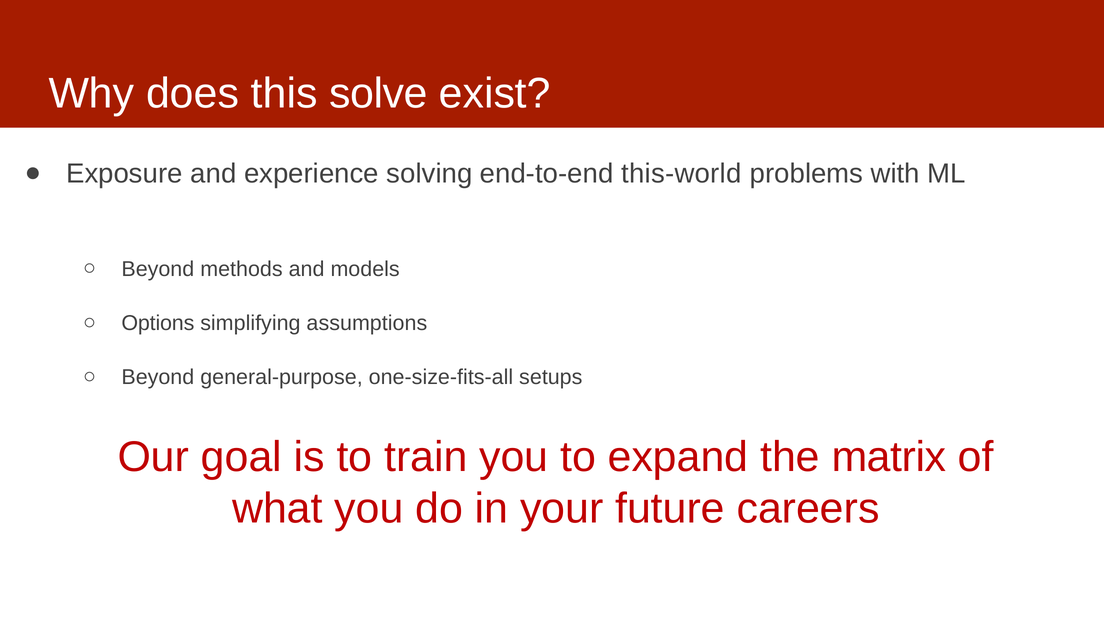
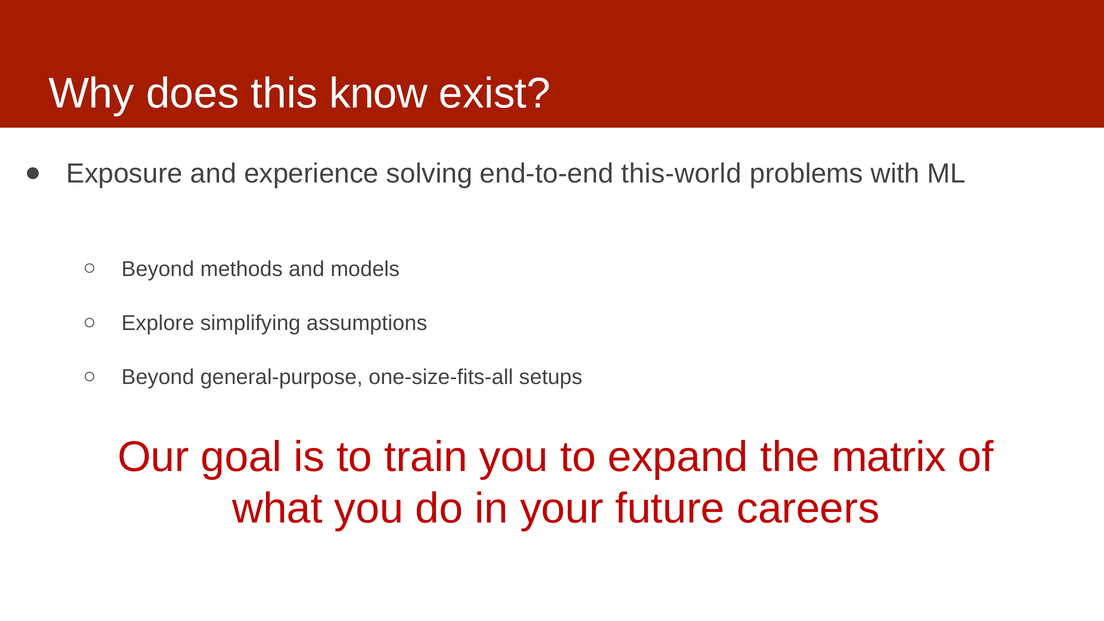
solve: solve -> know (378, 94)
Options: Options -> Explore (158, 323)
